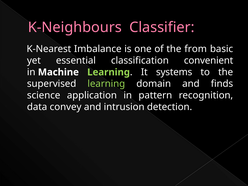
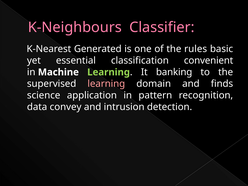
Imbalance: Imbalance -> Generated (98, 49)
from: from -> rules (196, 49)
systems: systems -> banking (174, 72)
learning colour: light green -> pink (106, 84)
